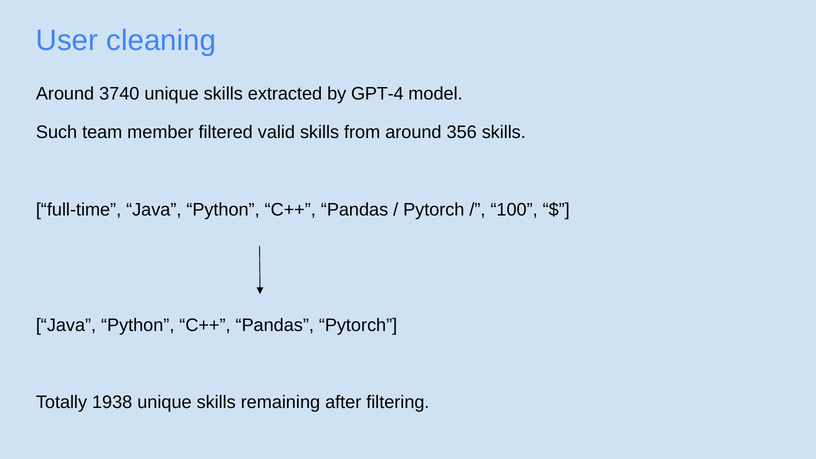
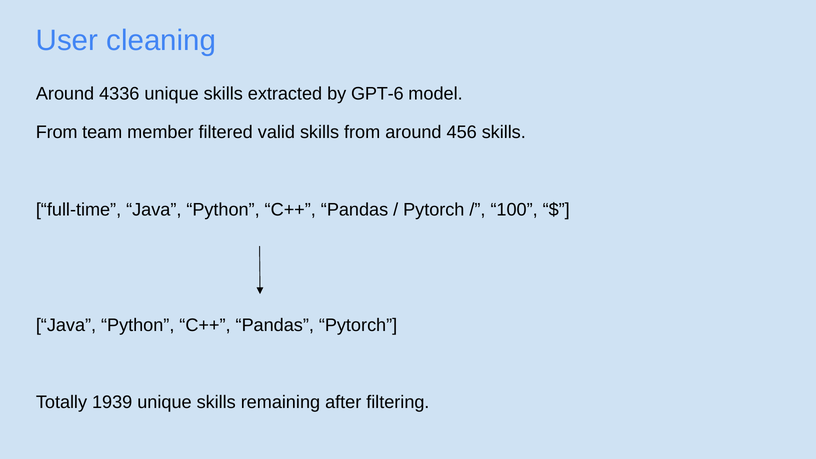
3740: 3740 -> 4336 (119, 94)
GPT-4: GPT-4 -> GPT-6 (377, 94)
Such: Such -> From (57, 132)
356: 356 -> 456 (462, 132)
1938: 1938 -> 1939 (112, 402)
